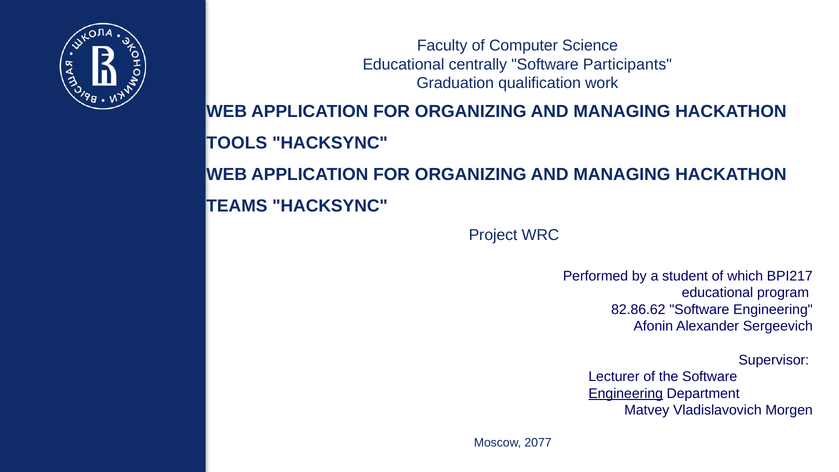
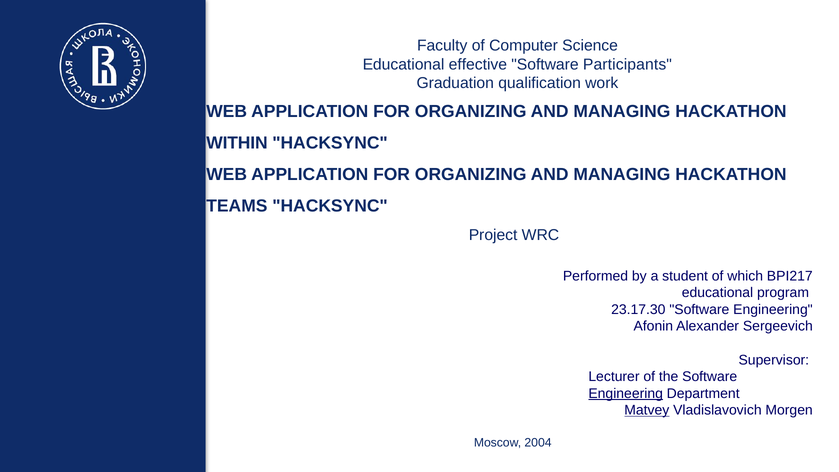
centrally: centrally -> effective (478, 64)
TOOLS: TOOLS -> WITHIN (237, 143)
82.86.62: 82.86.62 -> 23.17.30 (638, 310)
Matvey underline: none -> present (647, 410)
2077: 2077 -> 2004 (538, 443)
